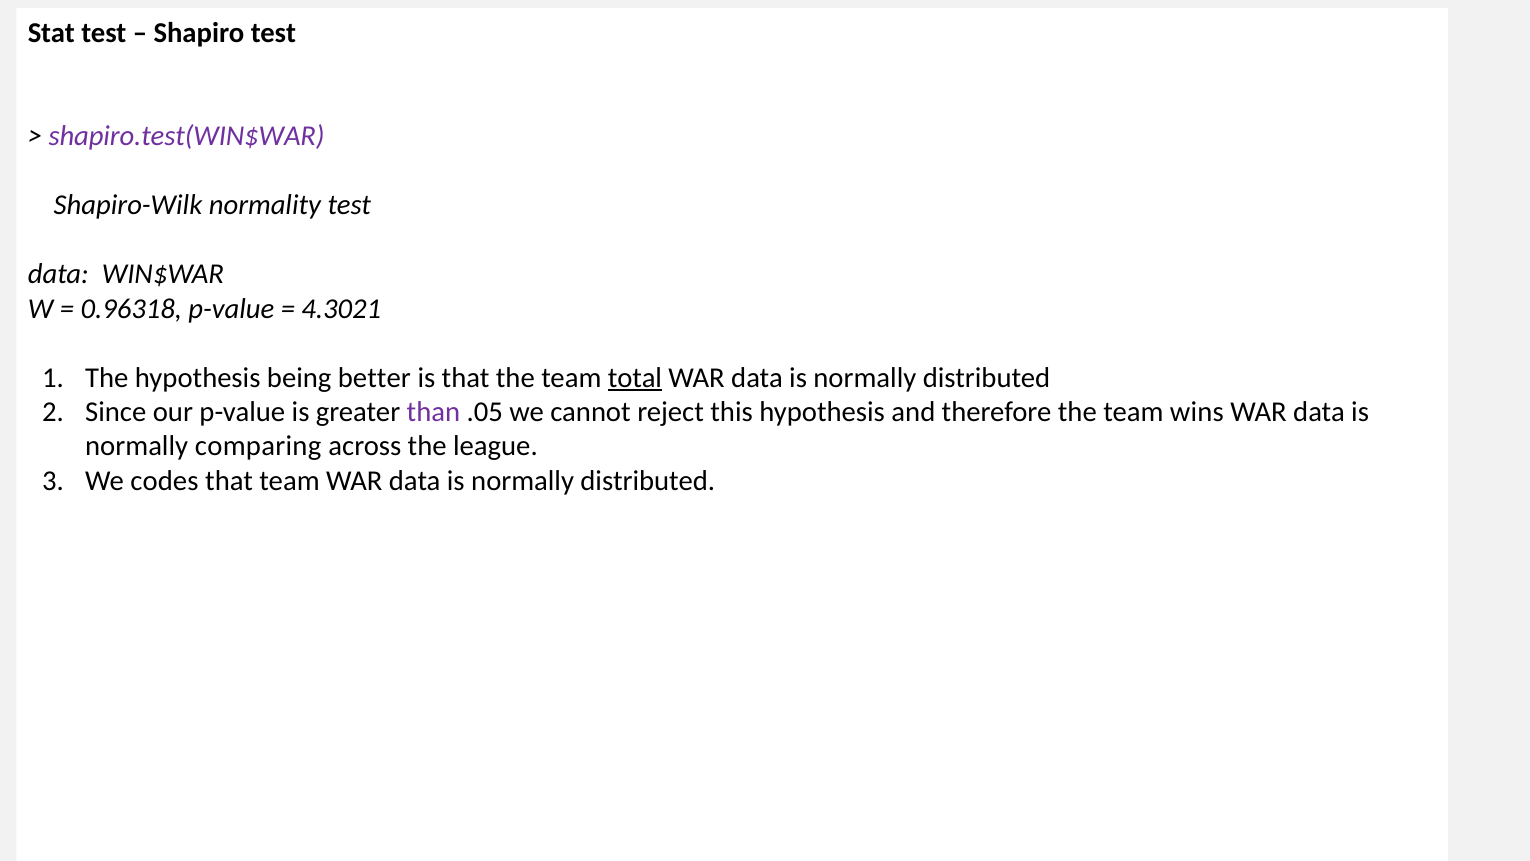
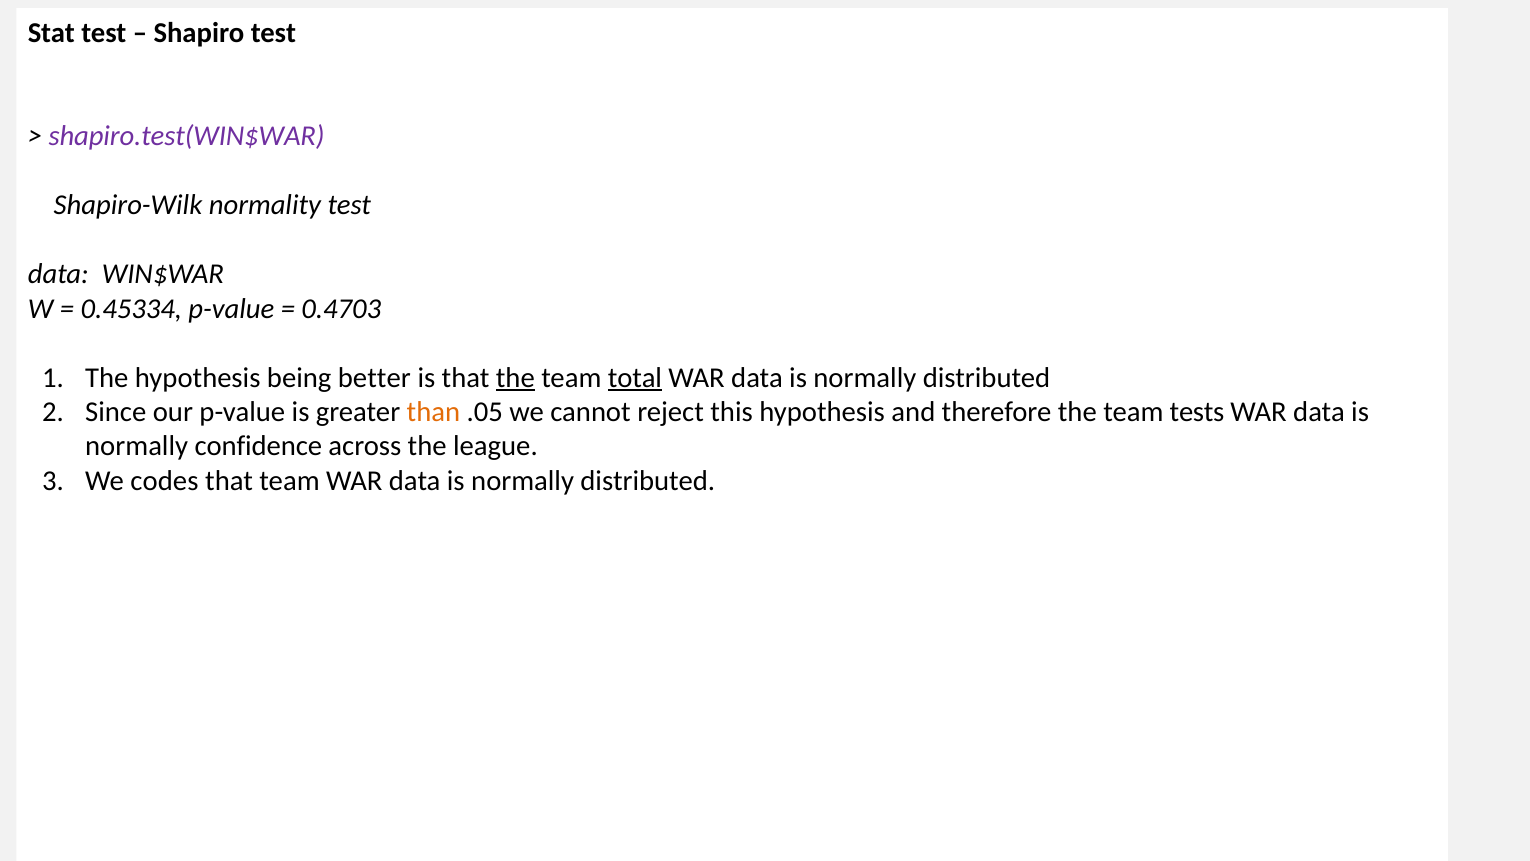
0.96318: 0.96318 -> 0.45334 (131, 309)
4.3021: 4.3021 -> 0.4703 (341, 309)
the underline: none -> present (515, 377)
than colour: purple -> orange (433, 412)
wins: wins -> tests (1197, 412)
comparing: comparing -> confidence (258, 446)
